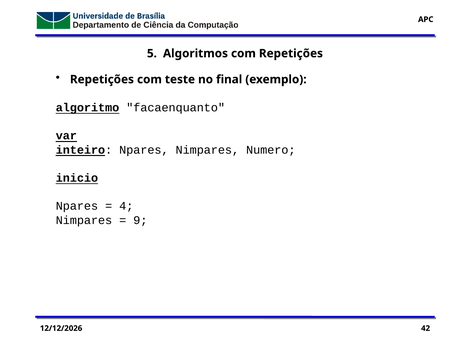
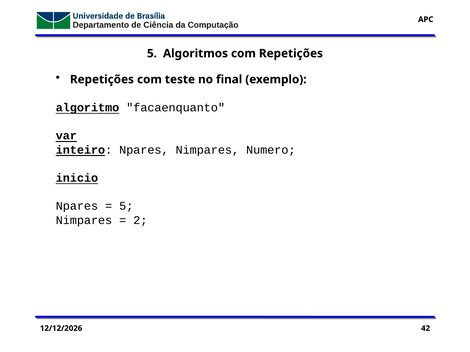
4: 4 -> 5 (126, 206)
9: 9 -> 2 (140, 221)
